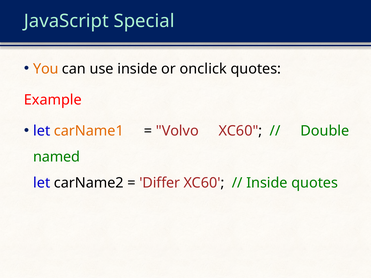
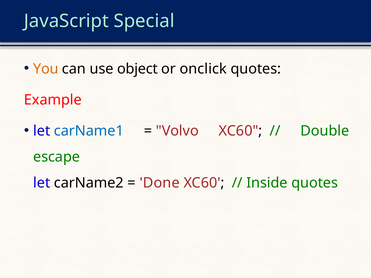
use inside: inside -> object (137, 69)
carName1 colour: orange -> blue (89, 131)
named: named -> escape (57, 157)
Differ: Differ -> Done (160, 183)
